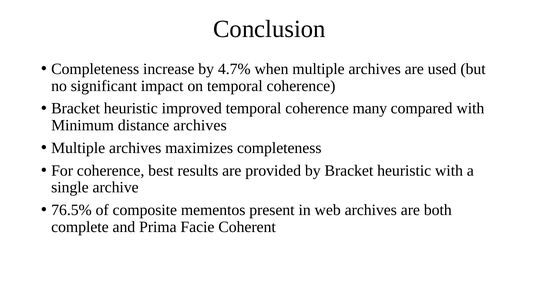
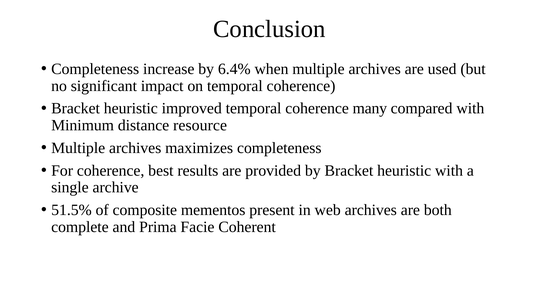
4.7%: 4.7% -> 6.4% (234, 69)
distance archives: archives -> resource (200, 125)
76.5%: 76.5% -> 51.5% (71, 210)
